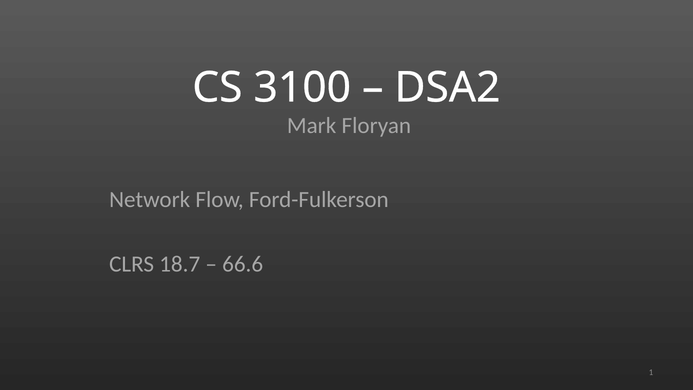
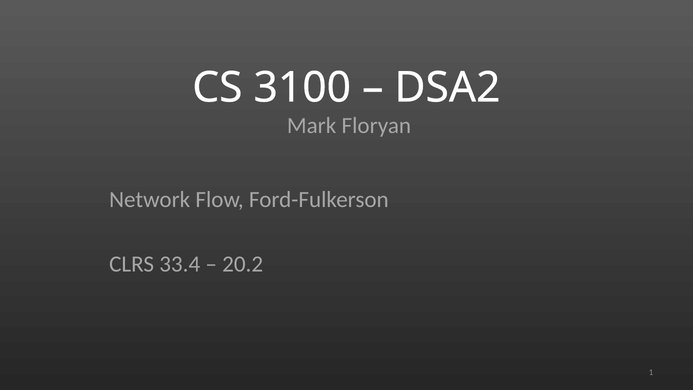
18.7: 18.7 -> 33.4 (180, 264)
66.6: 66.6 -> 20.2 (243, 264)
